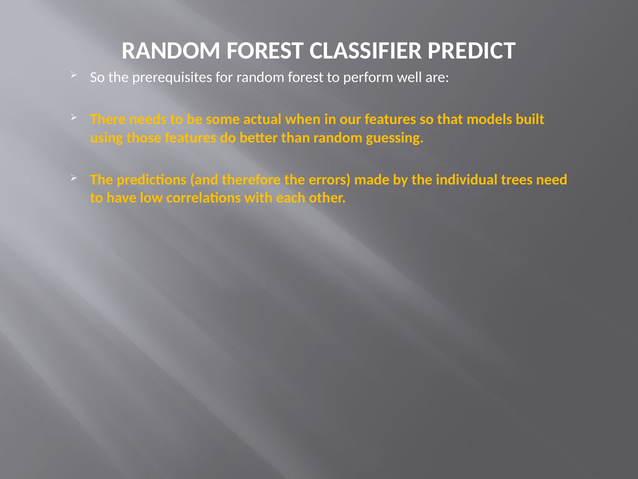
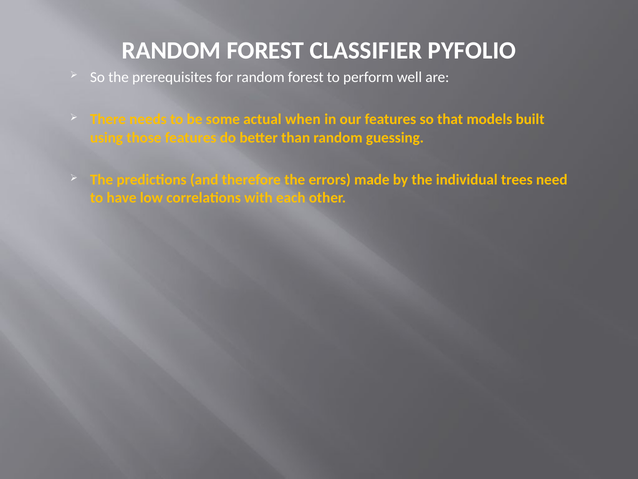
PREDICT: PREDICT -> PYFOLIO (472, 51)
